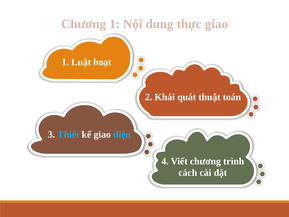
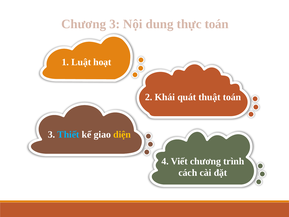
Chương 1: 1 -> 3 (115, 24)
thực giao: giao -> toán (217, 24)
diện colour: light blue -> yellow (122, 134)
